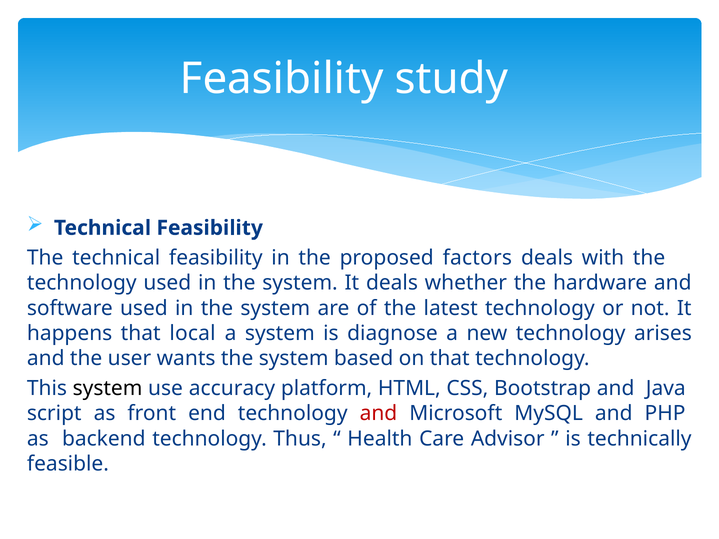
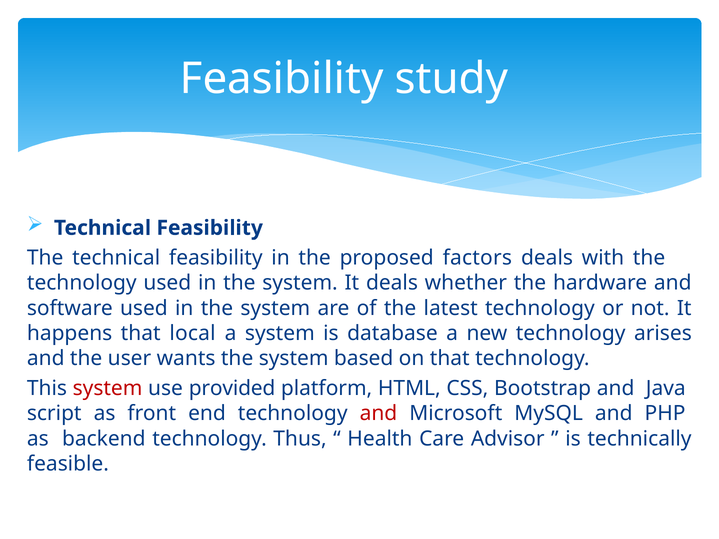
diagnose: diagnose -> database (392, 333)
system colour: black -> red (108, 389)
accuracy: accuracy -> provided (232, 389)
